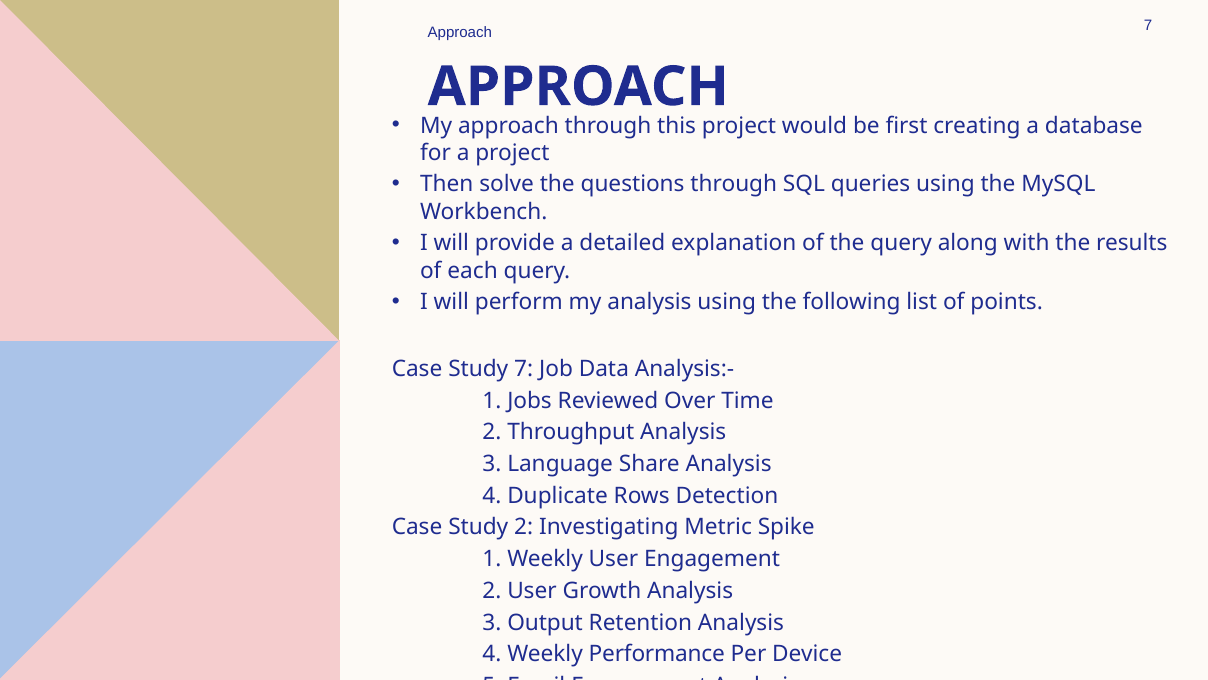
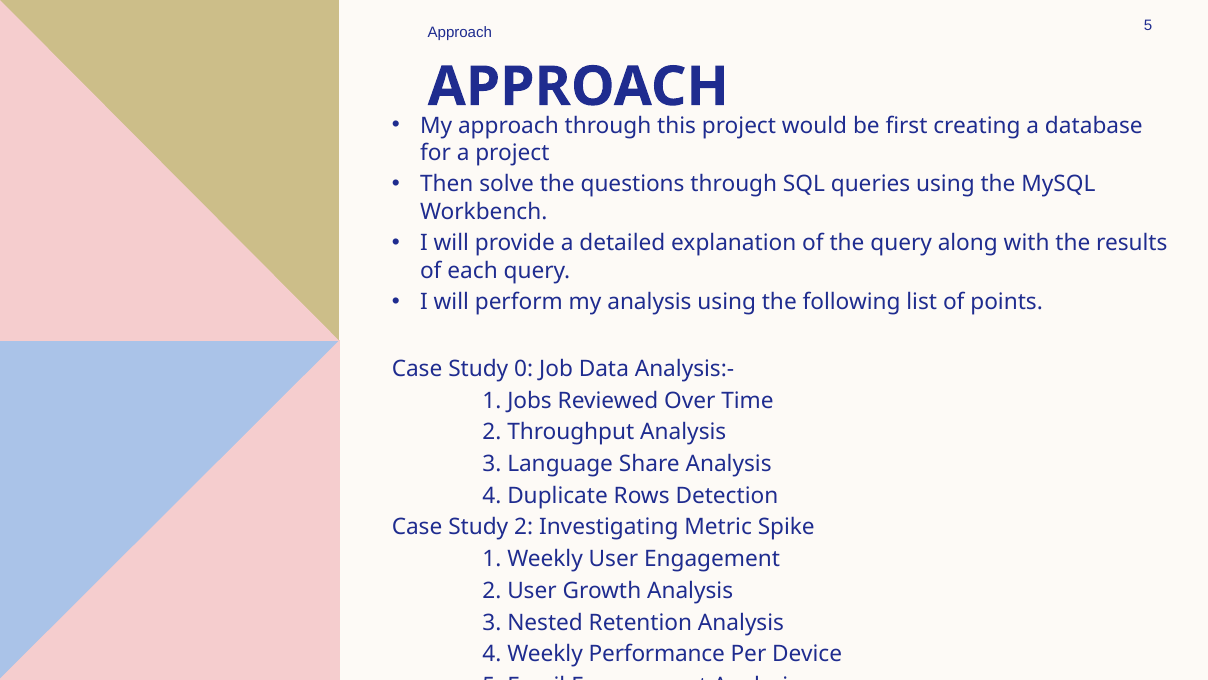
Approach 7: 7 -> 5 (1148, 26)
Study 7: 7 -> 0 (524, 369)
Output: Output -> Nested (545, 622)
